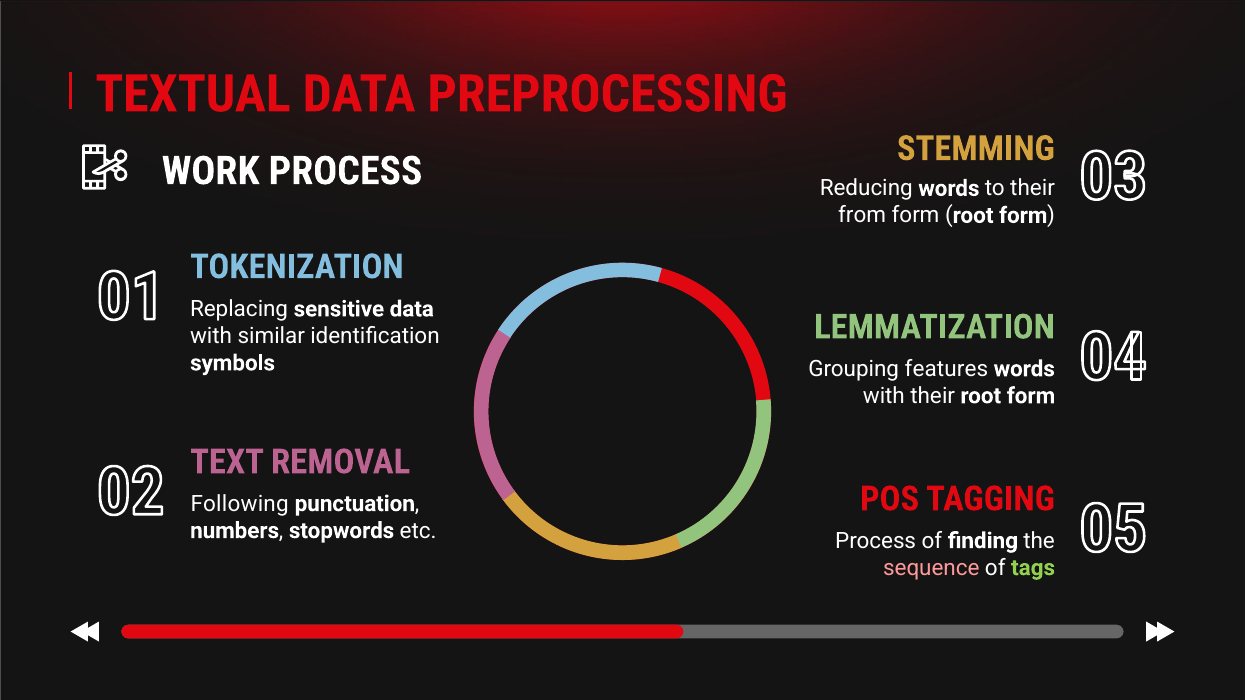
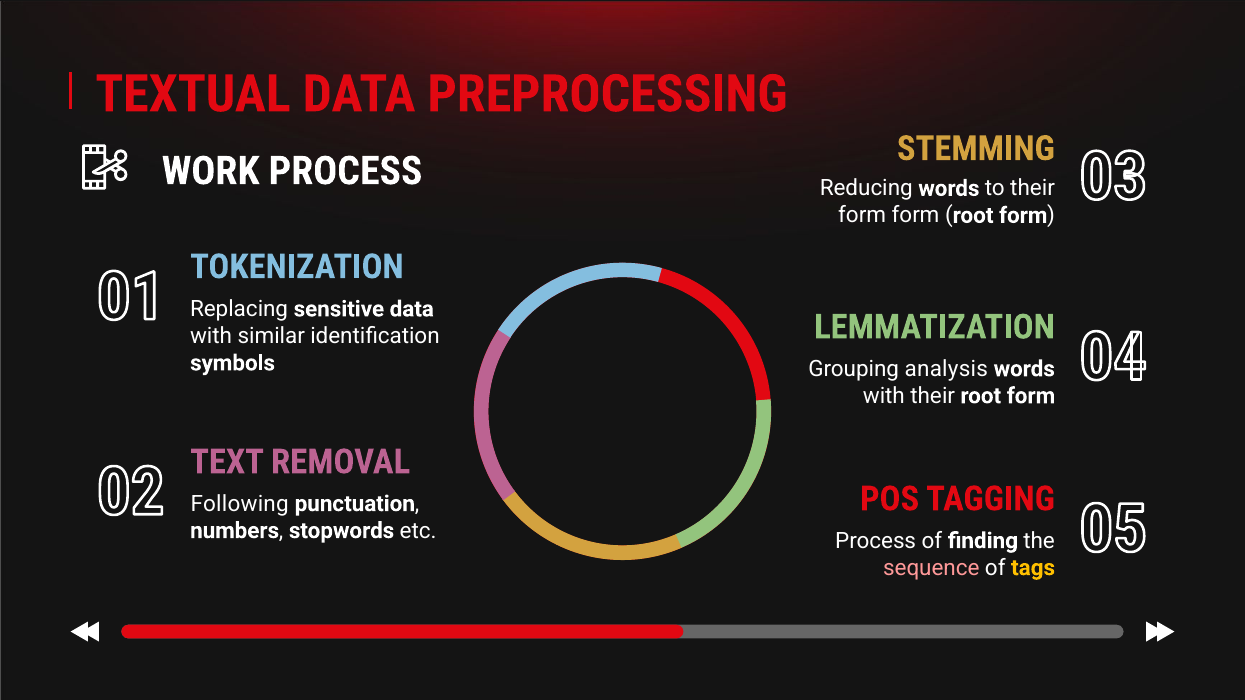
from: from -> form (862, 216)
features: features -> analysis (946, 369)
tags colour: light green -> yellow (1033, 568)
